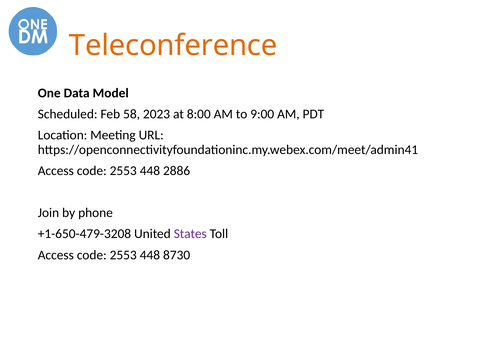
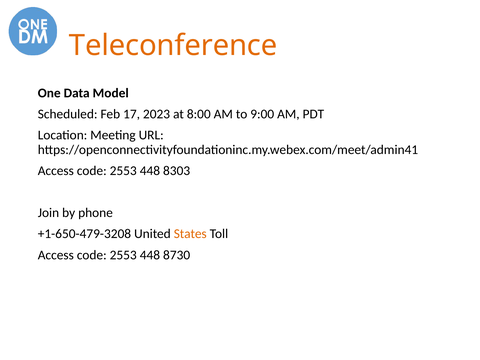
58: 58 -> 17 (132, 114)
2886: 2886 -> 8303 (177, 171)
States colour: purple -> orange (190, 234)
